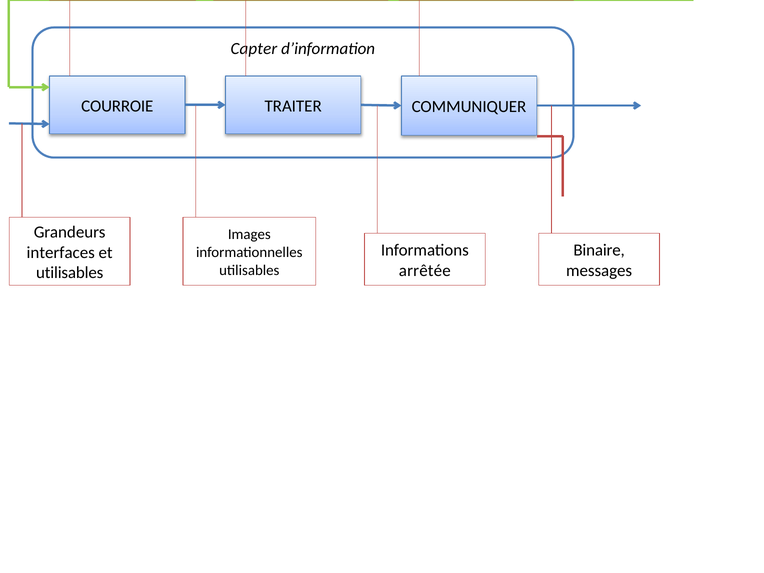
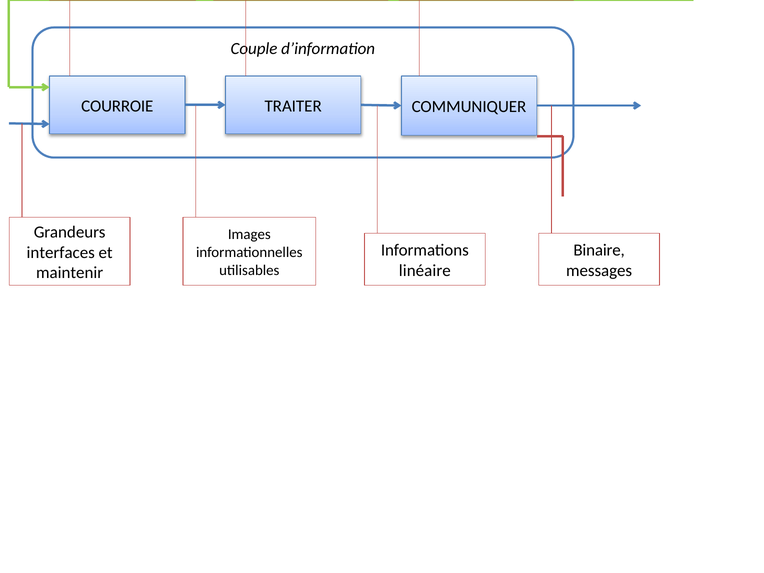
Capter: Capter -> Couple (254, 49)
arrêtée: arrêtée -> linéaire (425, 271)
utilisables: utilisables -> maintenir (70, 273)
